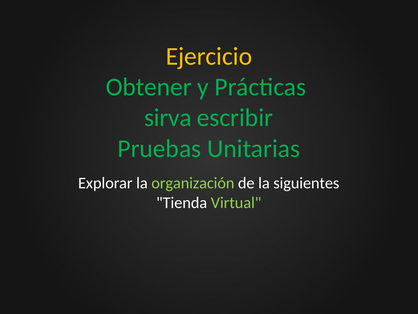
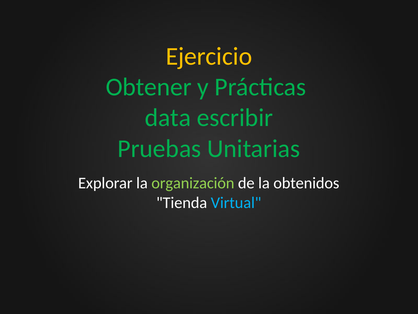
sirva: sirva -> data (168, 118)
siguientes: siguientes -> obtenidos (306, 183)
Virtual colour: light green -> light blue (236, 202)
